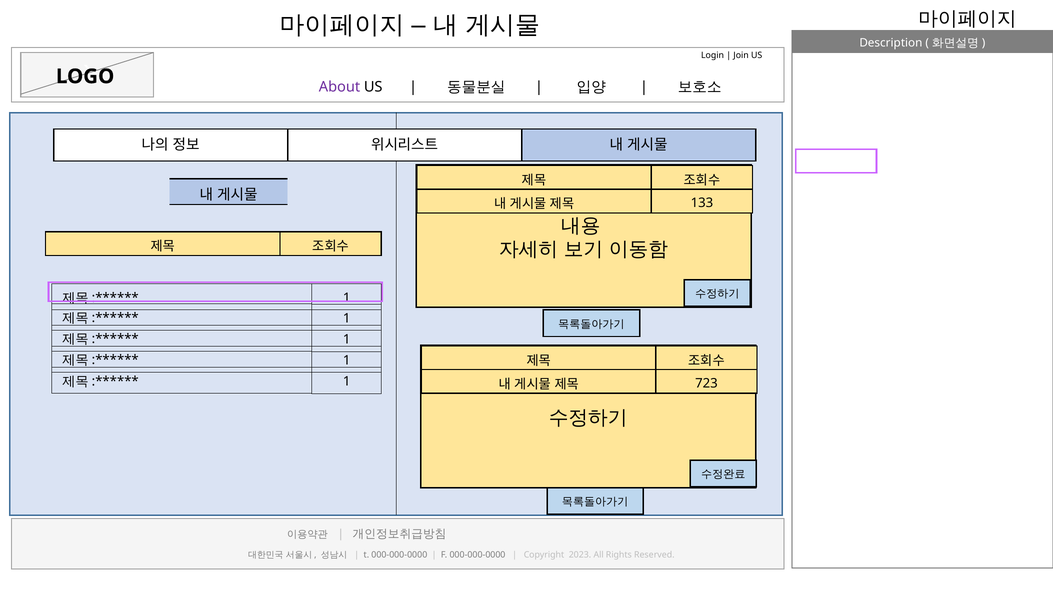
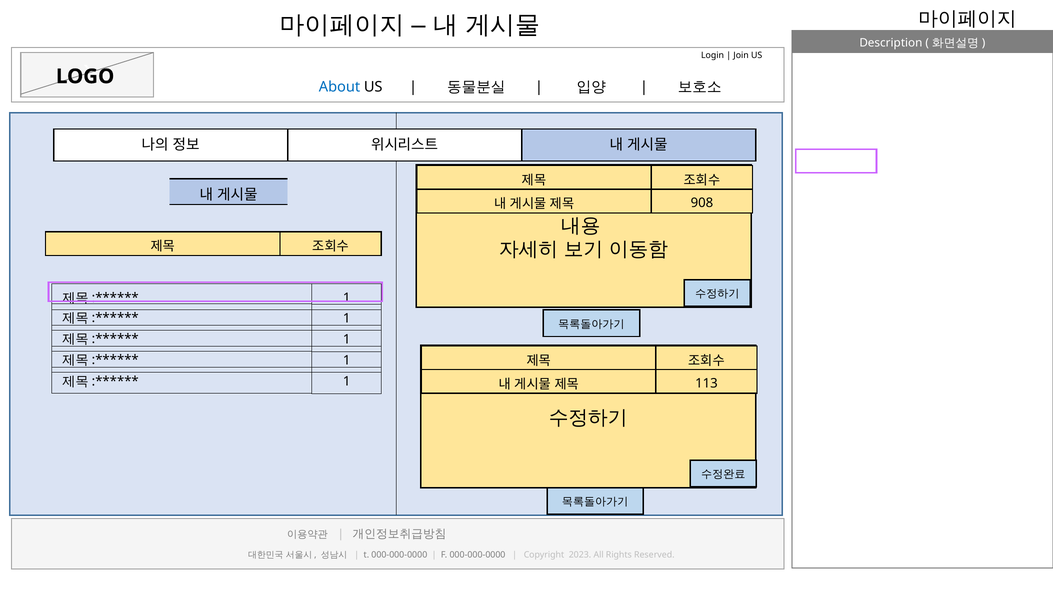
About colour: purple -> blue (340, 87)
133: 133 -> 908 (702, 203)
723: 723 -> 113 (706, 383)
